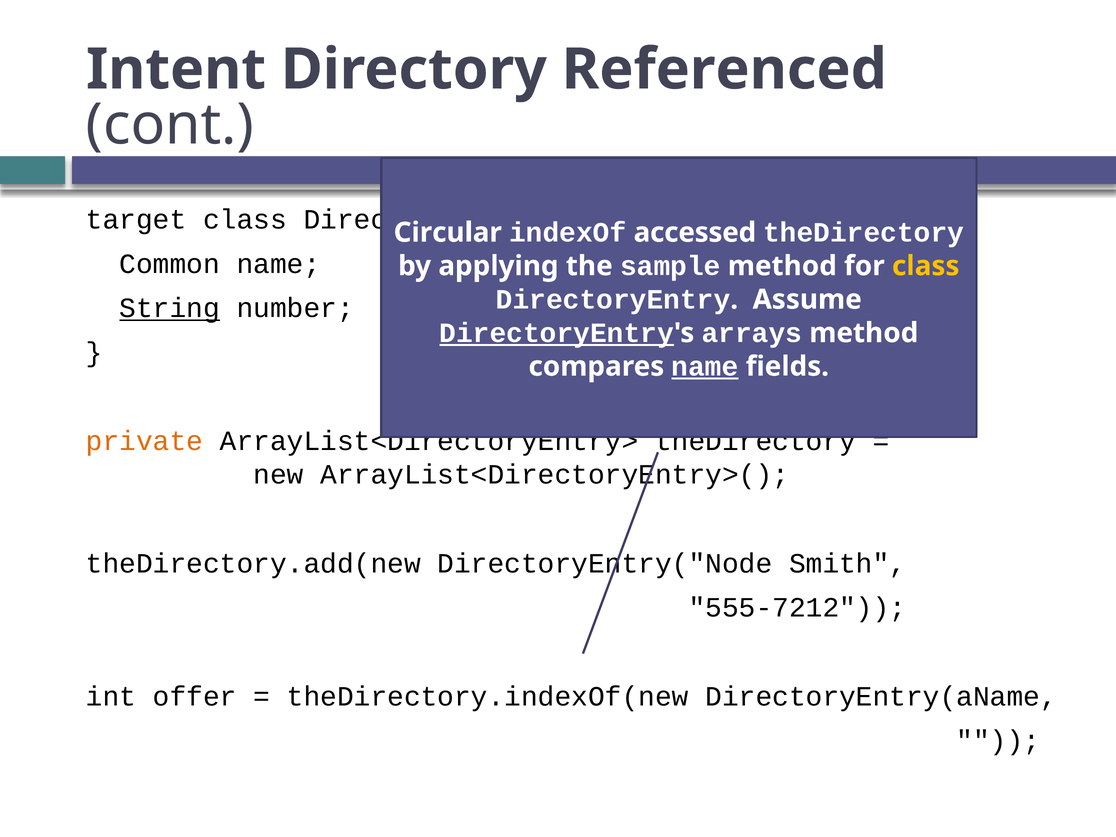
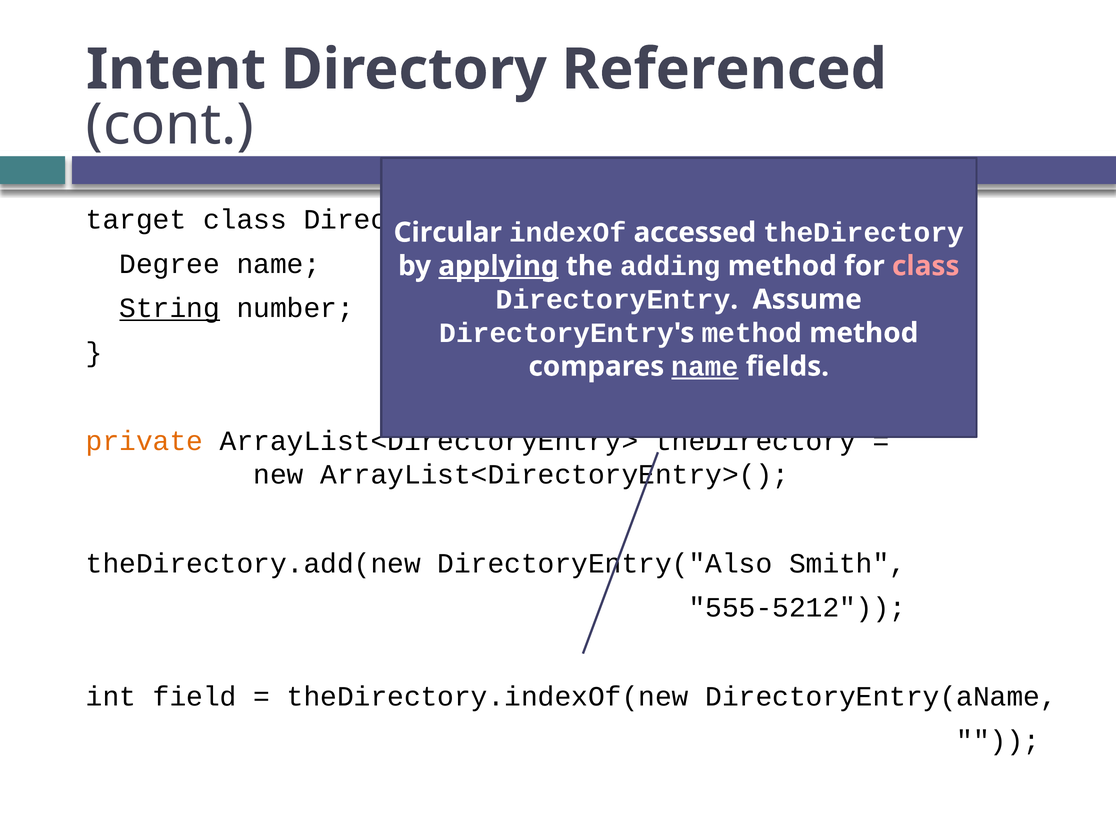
Common: Common -> Degree (170, 264)
applying underline: none -> present (498, 266)
sample: sample -> adding (670, 266)
class colour: yellow -> pink (926, 266)
DirectoryEntry underline: present -> none (557, 333)
arrays: arrays -> method (752, 333)
DirectoryEntry("Node: DirectoryEntry("Node -> DirectoryEntry("Also (605, 563)
555-7212: 555-7212 -> 555-5212 (797, 608)
offer: offer -> field (195, 696)
